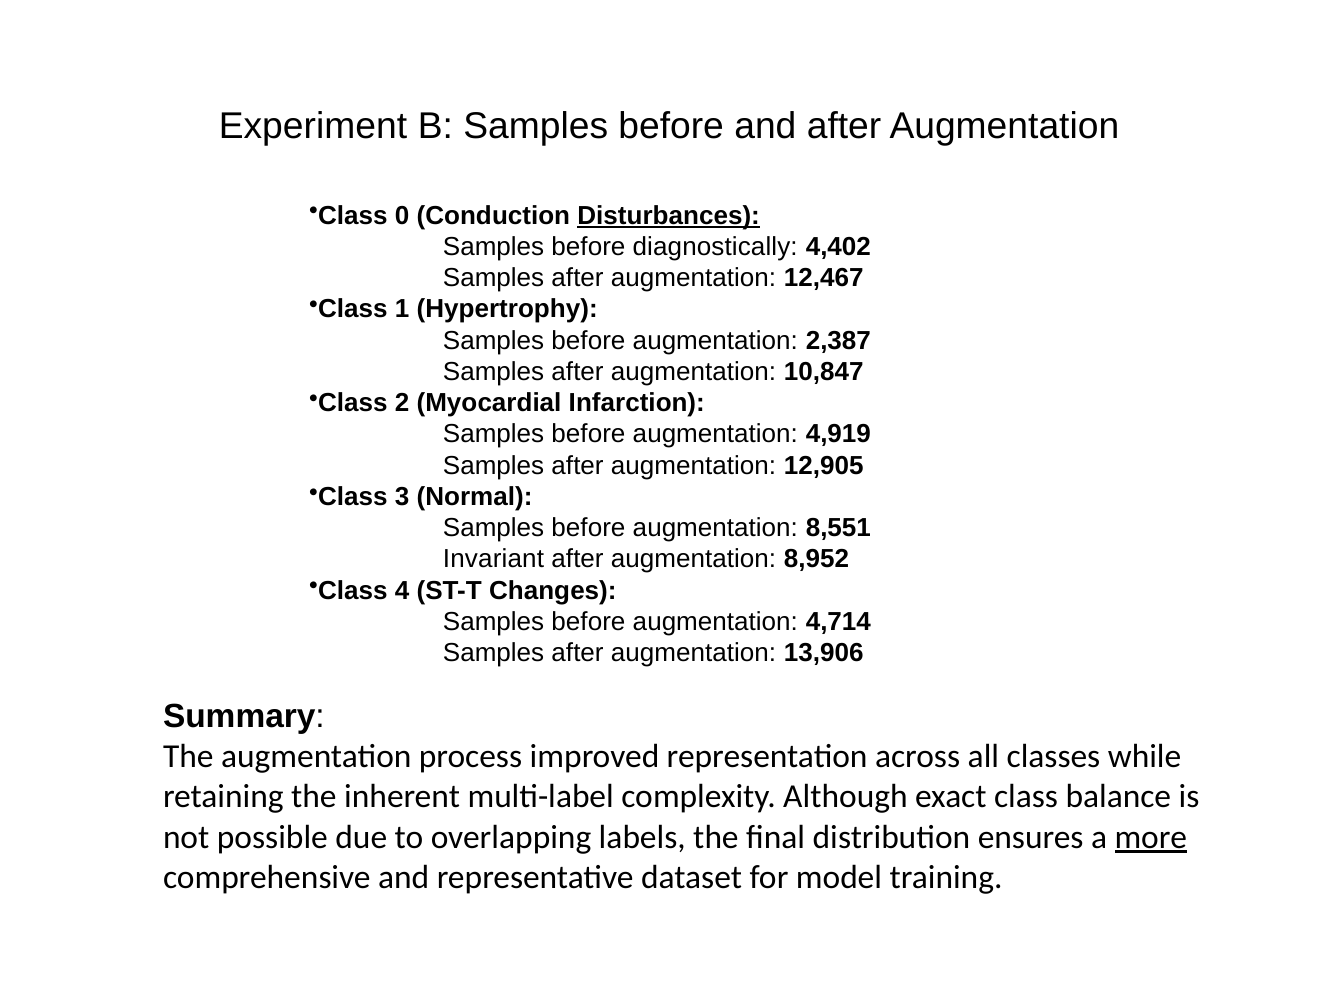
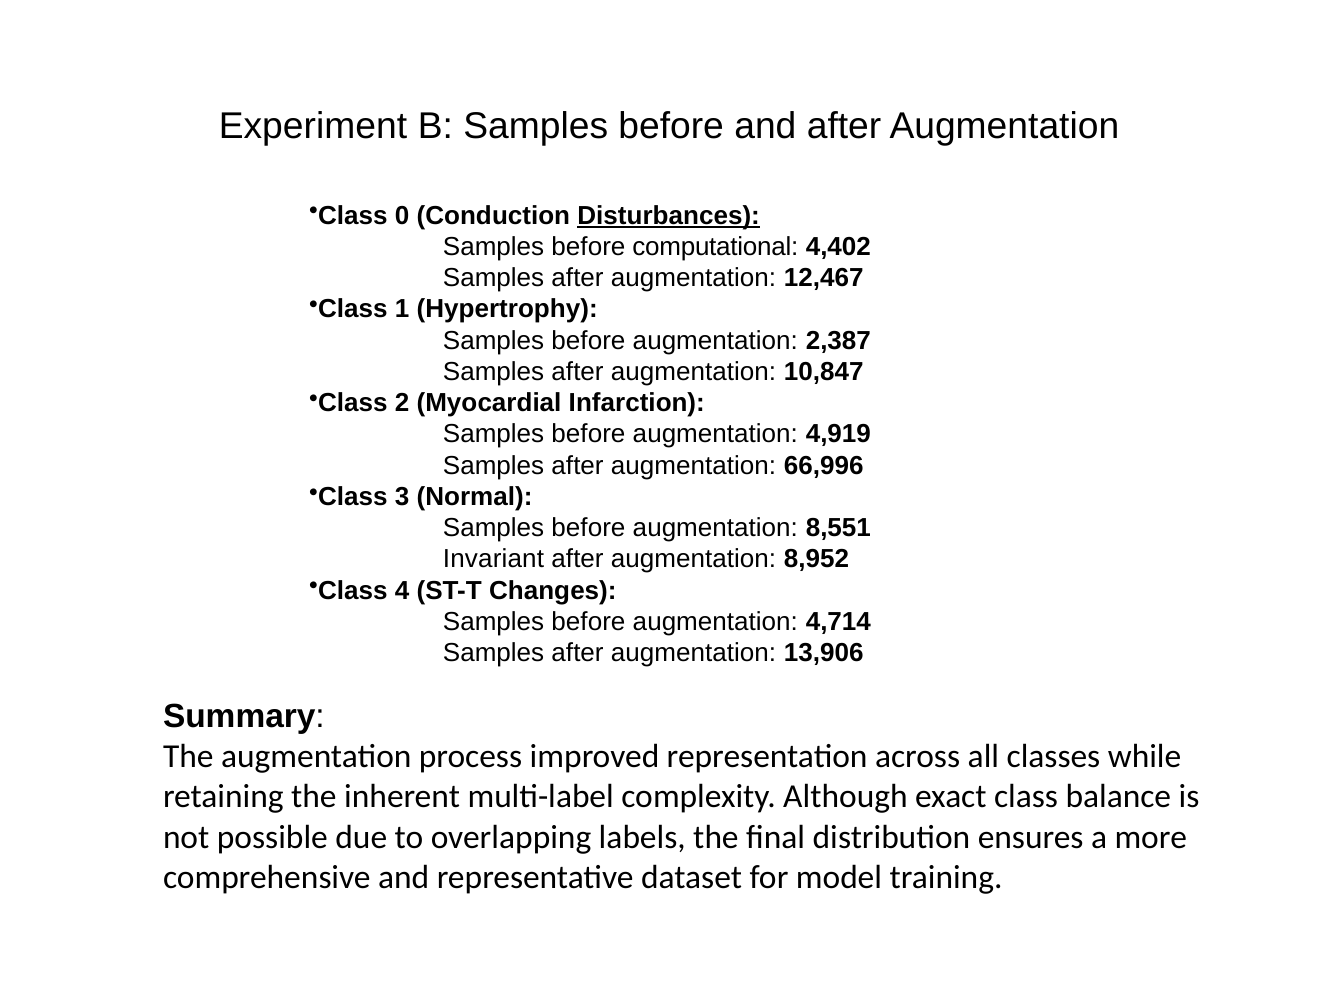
diagnostically: diagnostically -> computational (715, 247)
12,905: 12,905 -> 66,996 (824, 466)
more underline: present -> none (1151, 837)
